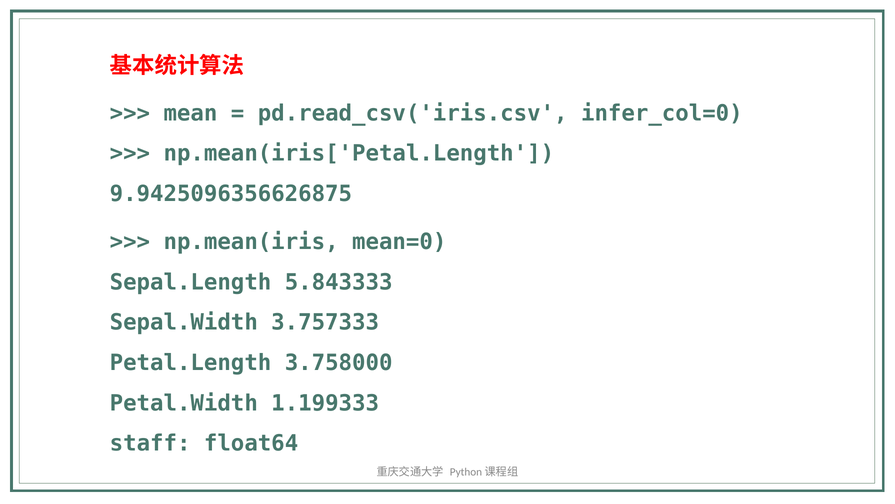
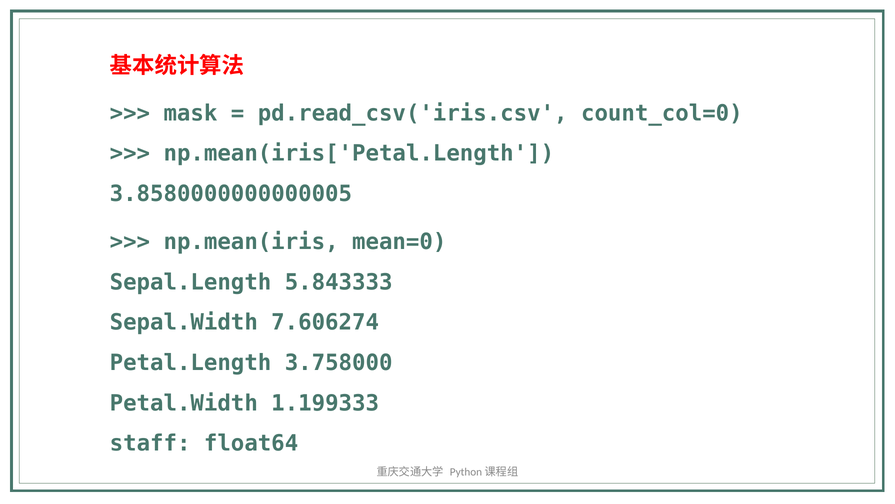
mean: mean -> mask (190, 113)
infer_col=0: infer_col=0 -> count_col=0 (662, 113)
9.9425096356626875: 9.9425096356626875 -> 3.8580000000000005 (231, 194)
3.757333: 3.757333 -> 7.606274 (325, 322)
